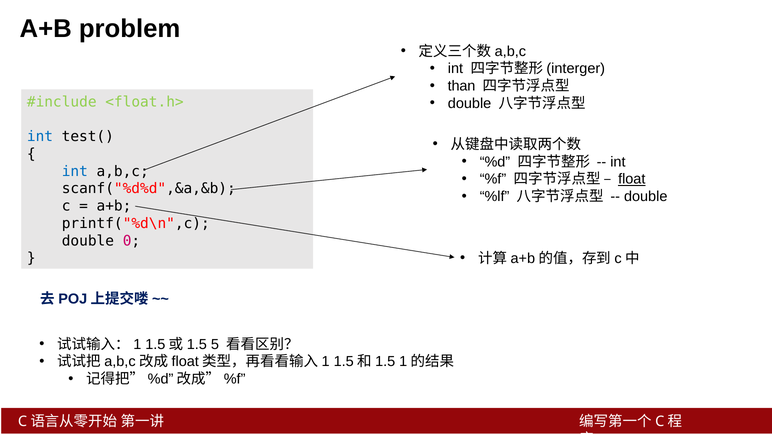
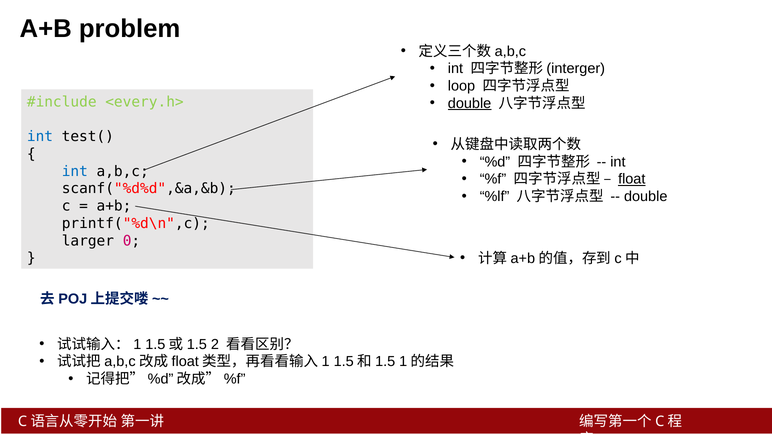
than: than -> loop (461, 86)
<float.h>: <float.h> -> <every.h> (144, 102)
double underline: none -> present (470, 103)
double: double -> larger (88, 241)
5: 5 -> 2 (215, 345)
